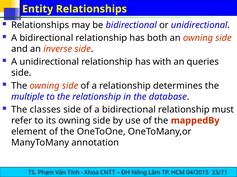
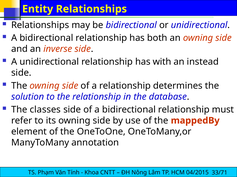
queries: queries -> instead (203, 62)
multiple: multiple -> solution (28, 97)
